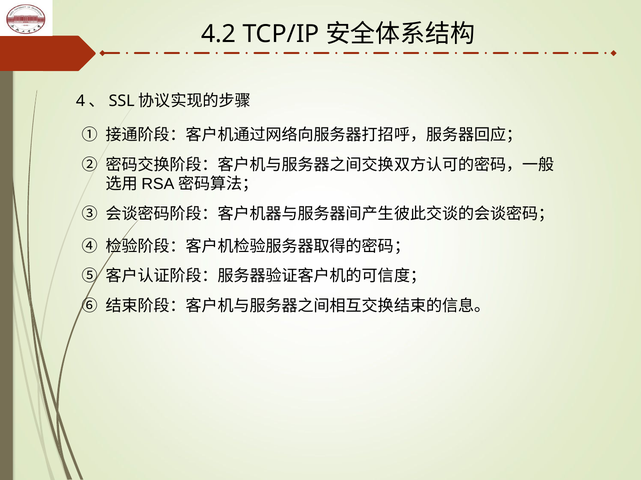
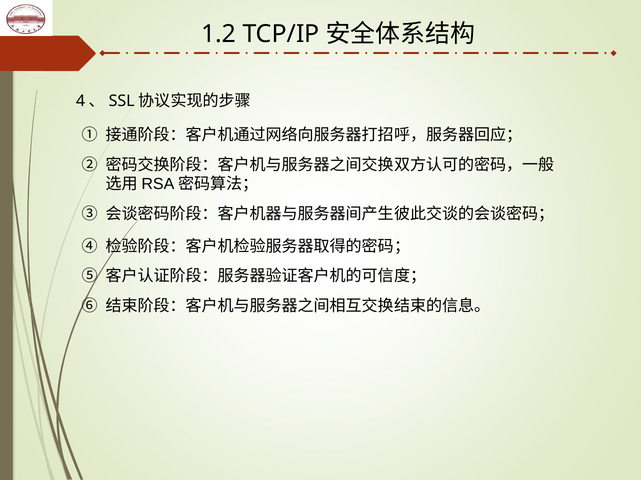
4.2: 4.2 -> 1.2 (219, 34)
